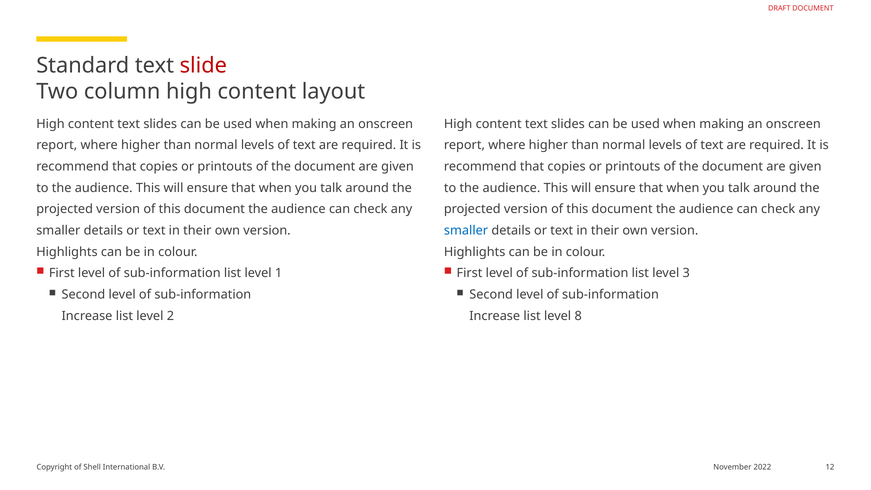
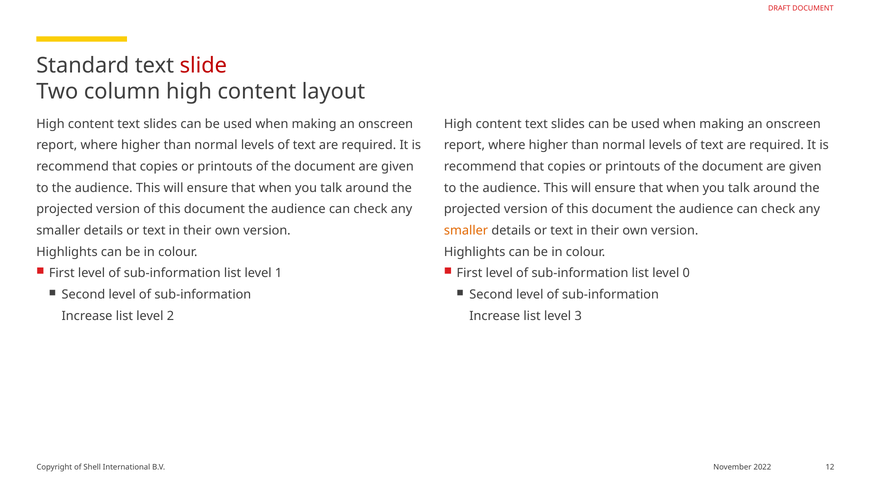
smaller colour: blue -> orange (466, 231)
3: 3 -> 0 (686, 273)
8: 8 -> 3 (578, 316)
